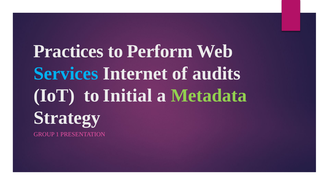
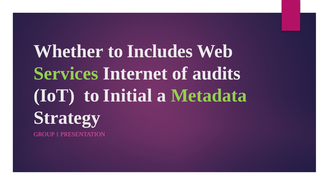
Practices: Practices -> Whether (68, 51)
Perform: Perform -> Includes (160, 51)
Services colour: light blue -> light green (66, 73)
